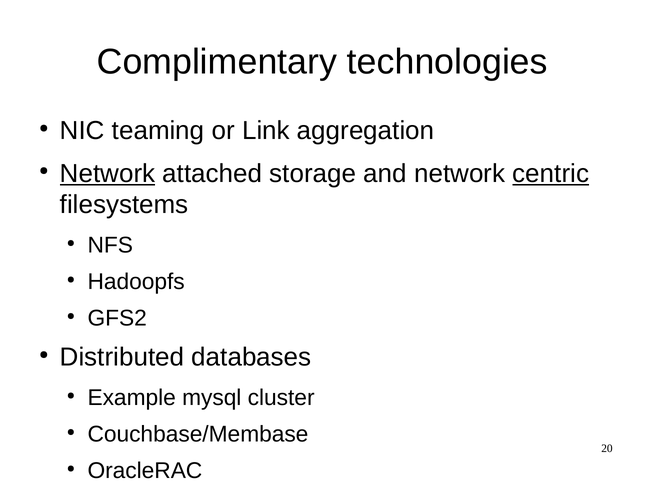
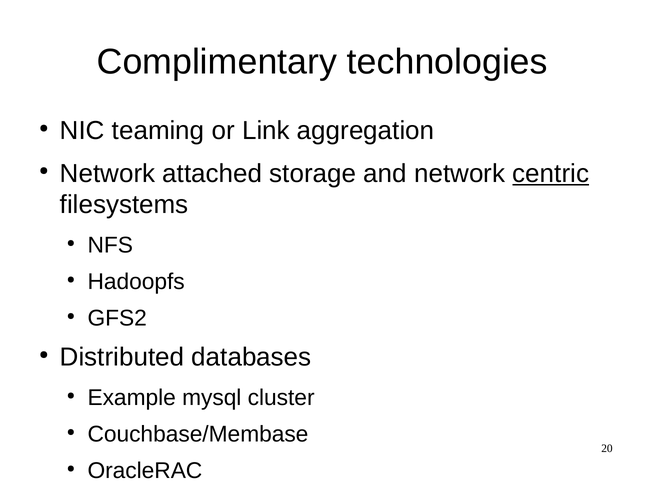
Network underline: present -> none (108, 173)
